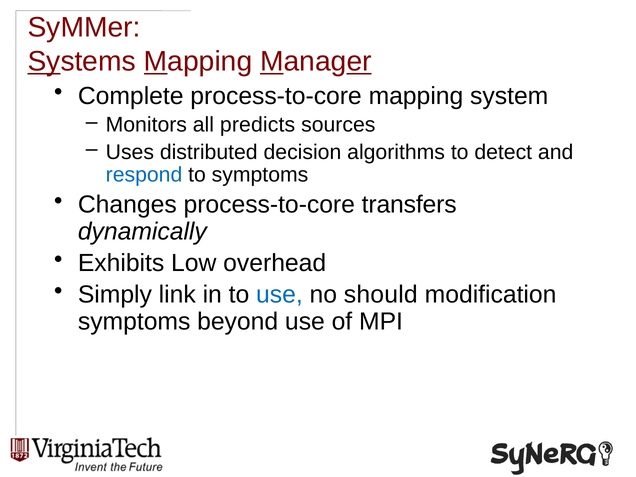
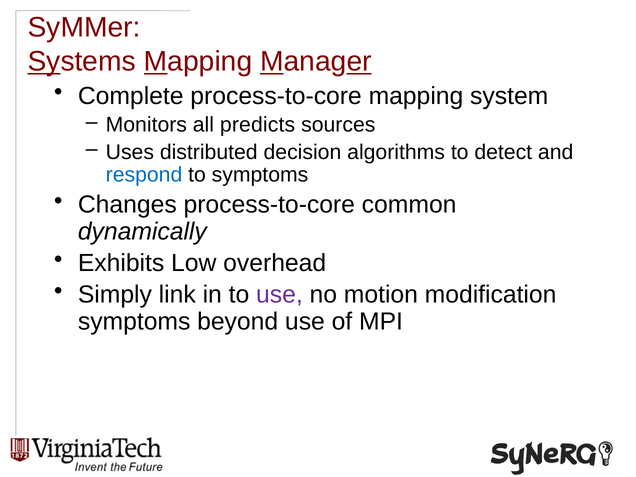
transfers: transfers -> common (409, 205)
use colour: blue -> purple (279, 295)
should: should -> motion (381, 295)
